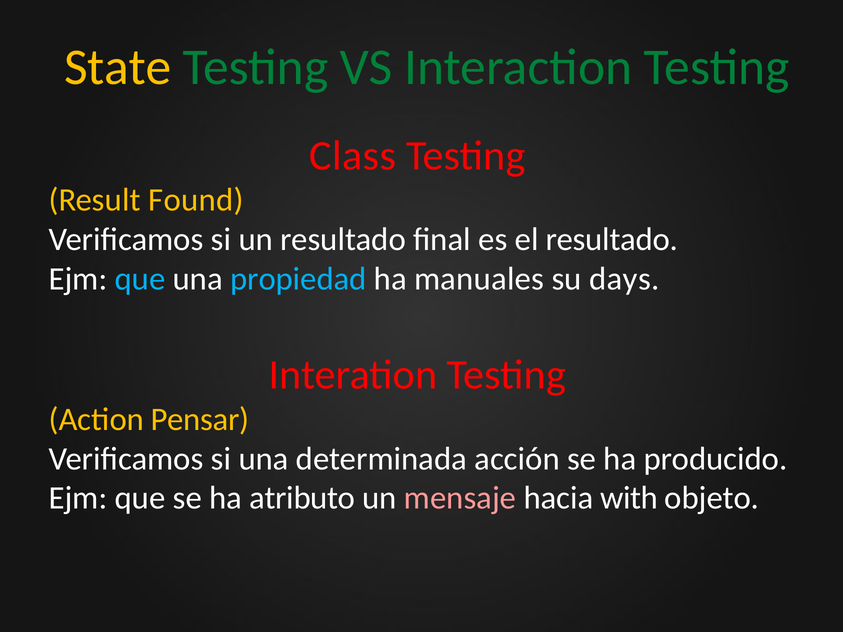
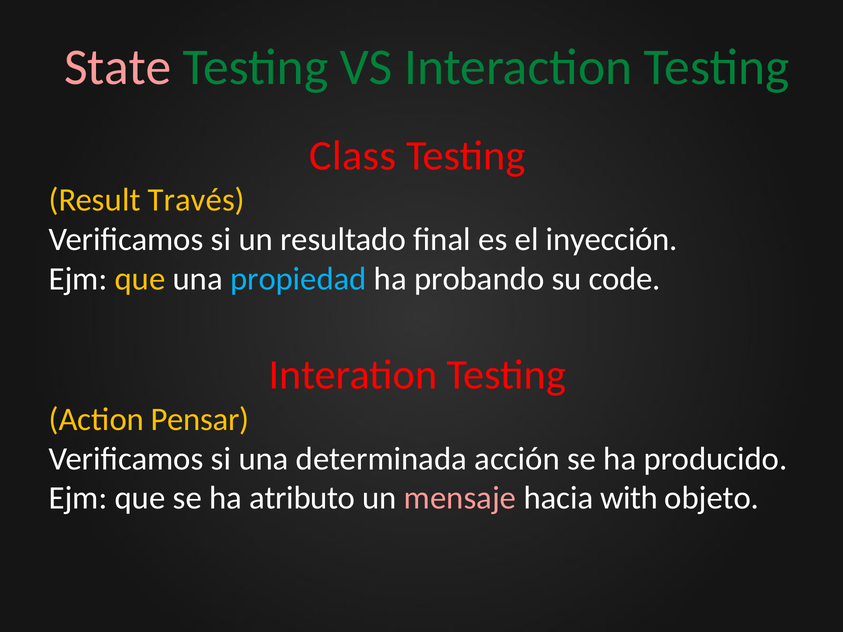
State colour: yellow -> pink (118, 67)
Found: Found -> Través (196, 200)
el resultado: resultado -> inyección (612, 240)
que colour: light blue -> yellow (140, 279)
manuales: manuales -> probando (479, 279)
days: days -> code (625, 279)
